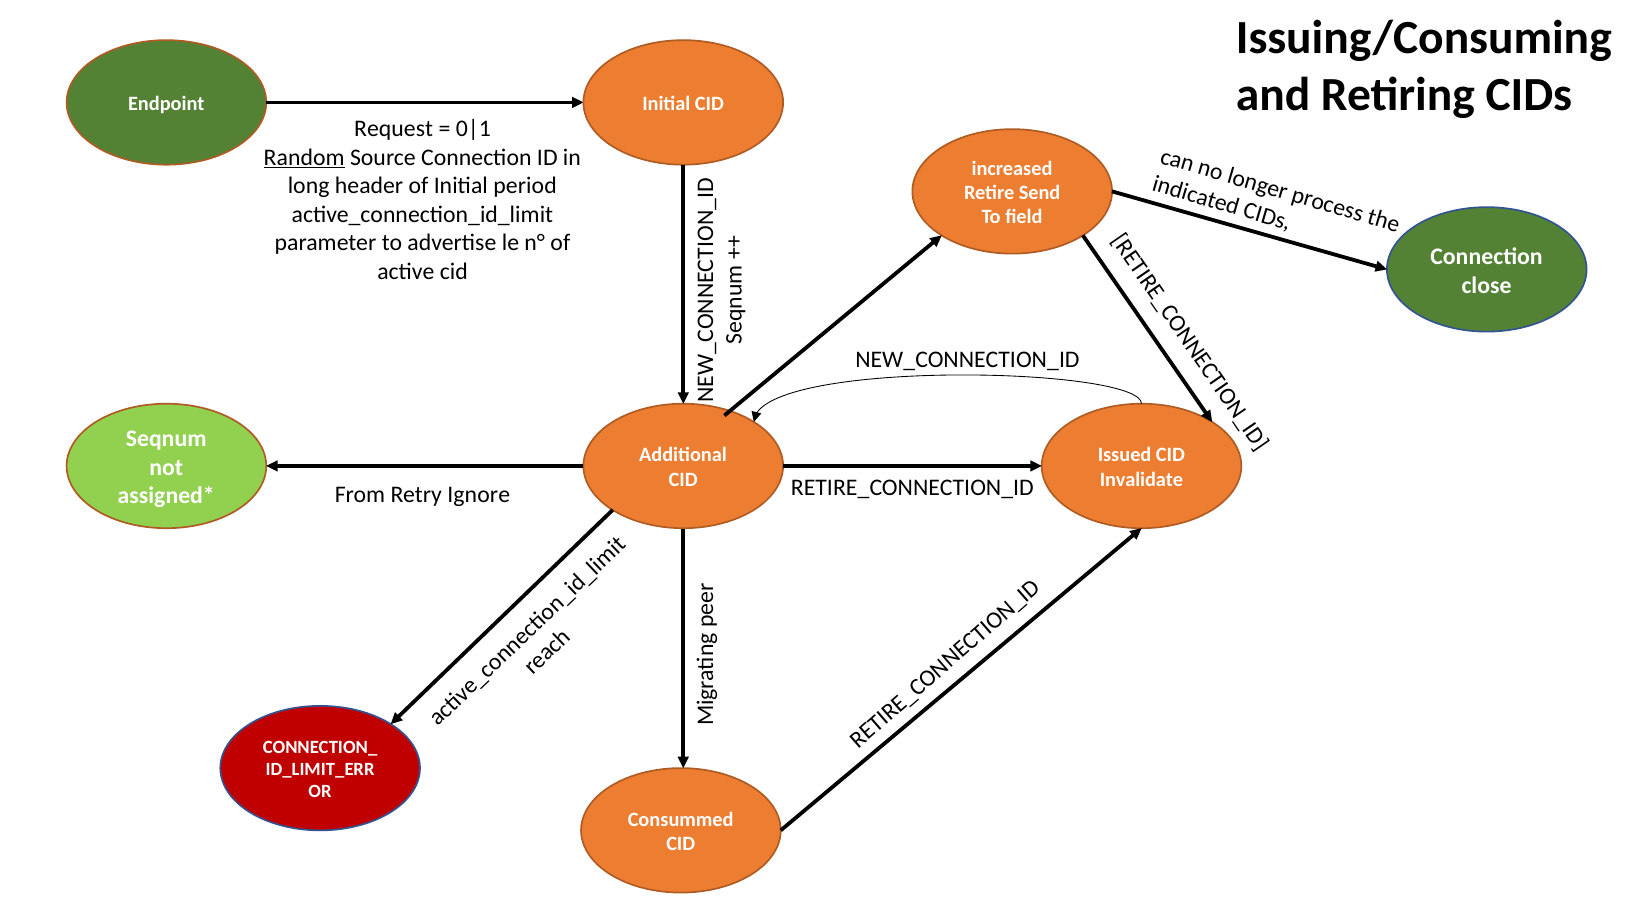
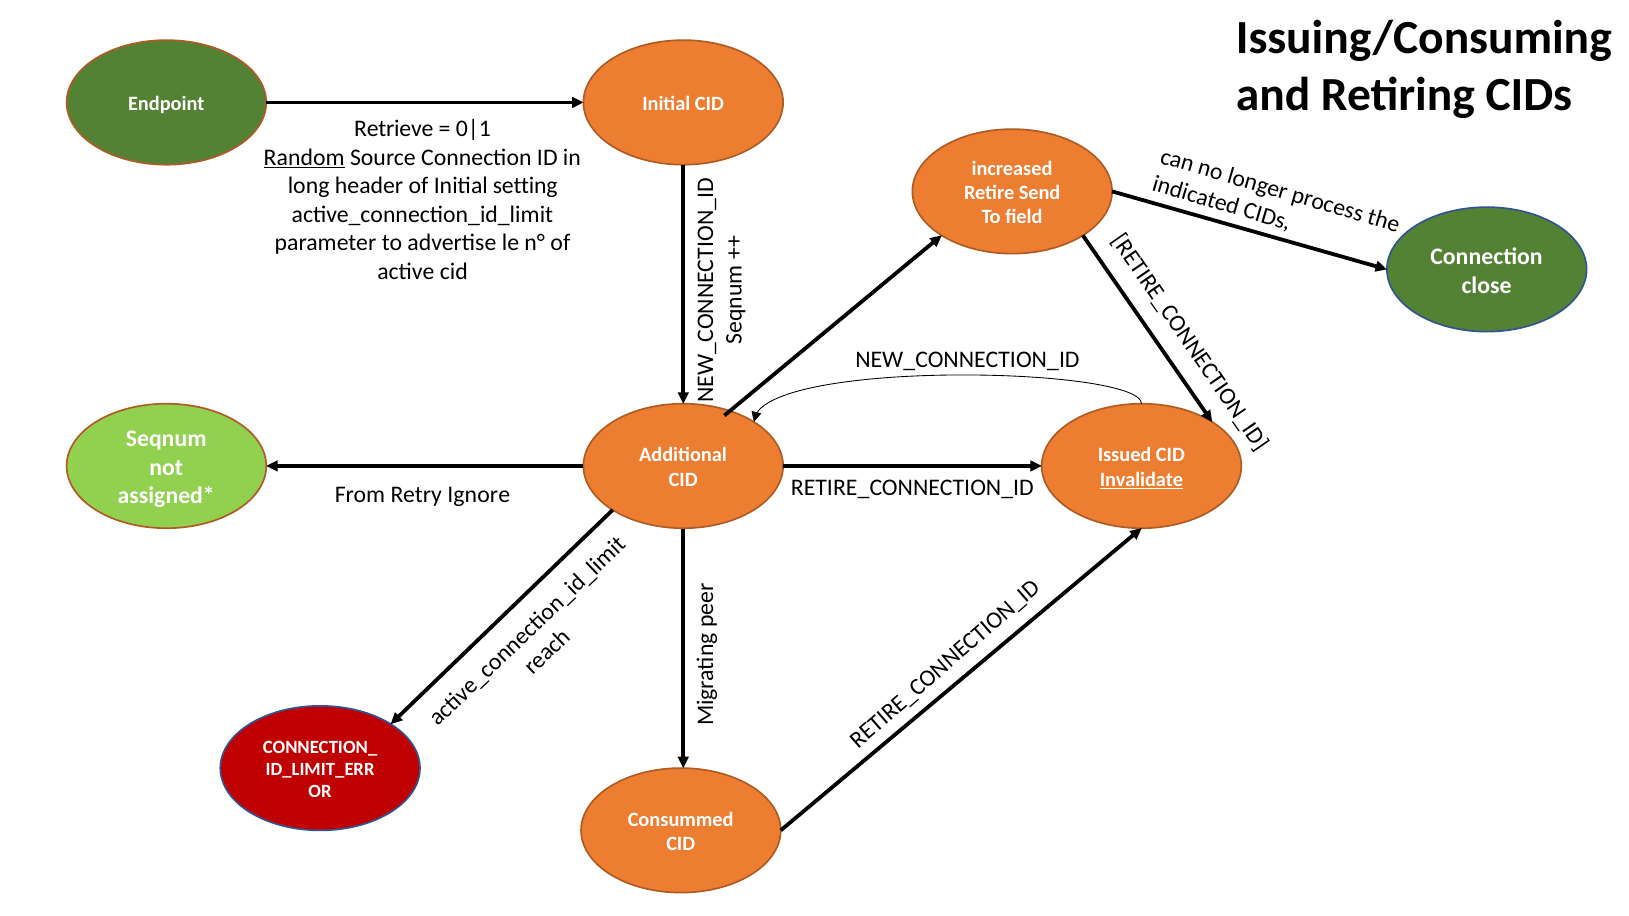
Request: Request -> Retrieve (394, 129)
period: period -> setting (525, 186)
Invalidate underline: none -> present (1141, 480)
